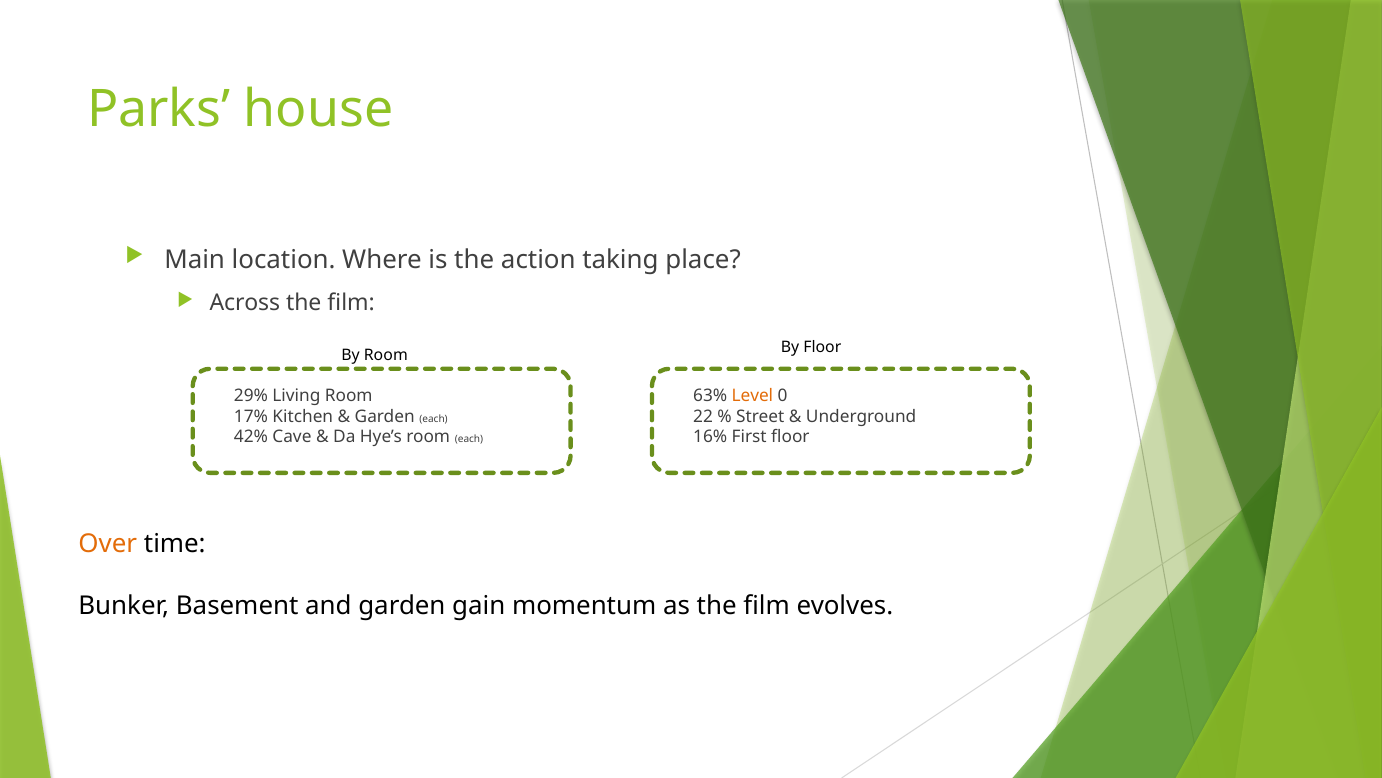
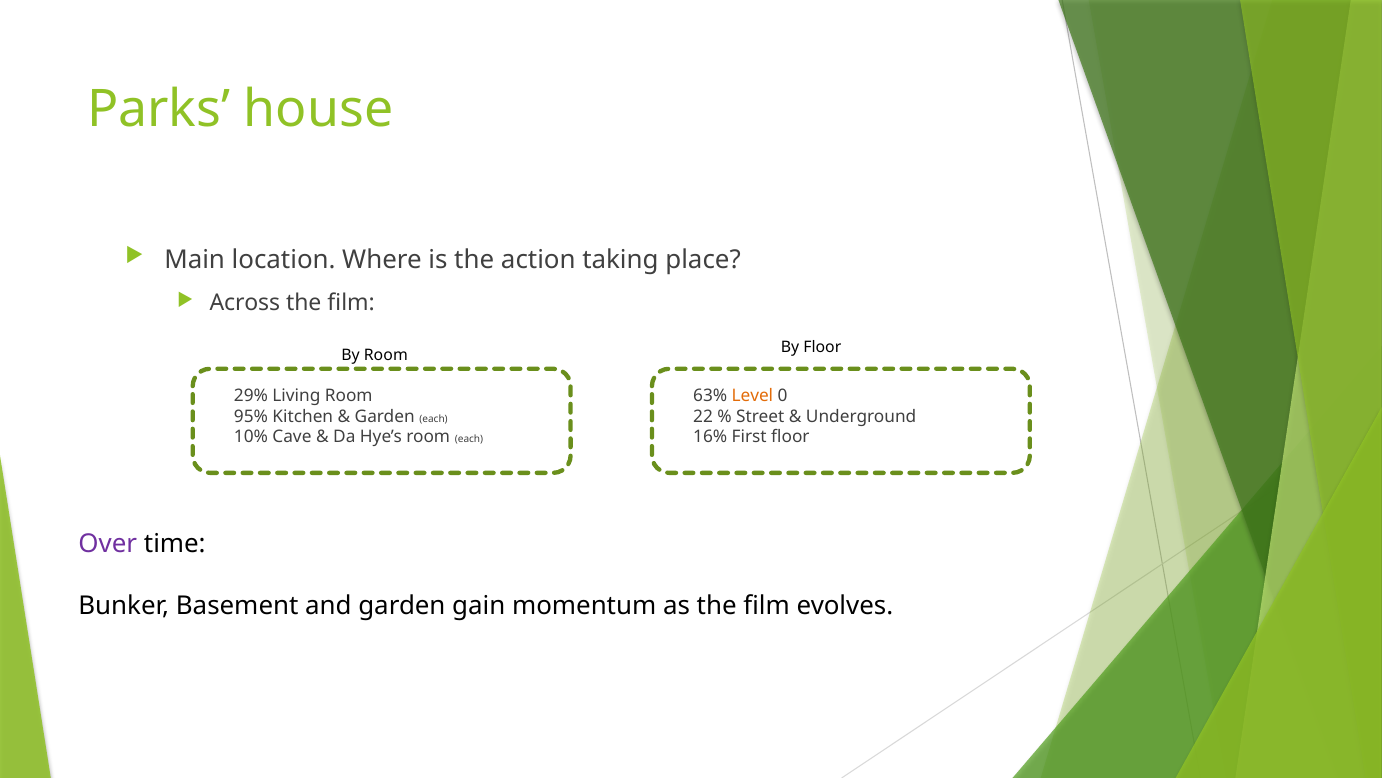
17%: 17% -> 95% (251, 416)
42%: 42% -> 10% (251, 437)
Over colour: orange -> purple (108, 543)
